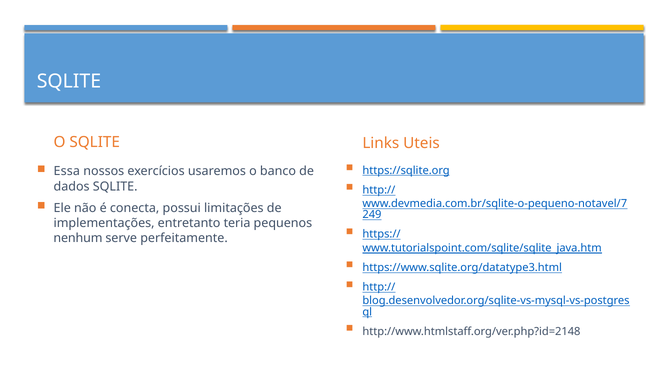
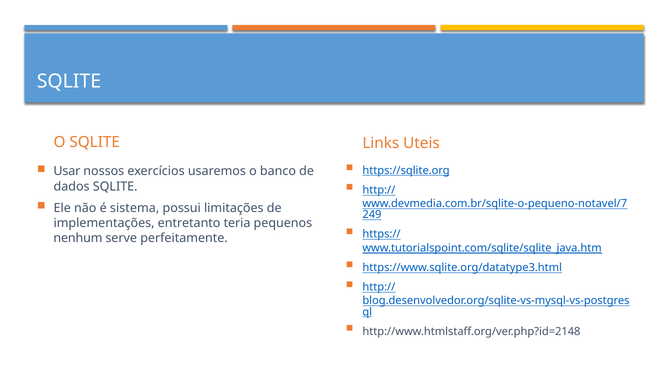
Essa: Essa -> Usar (67, 171)
conecta: conecta -> sistema (135, 208)
